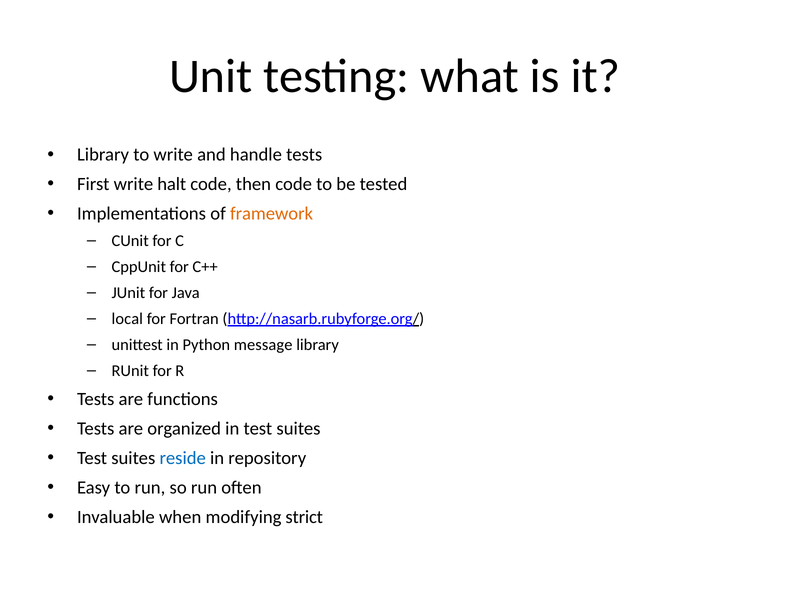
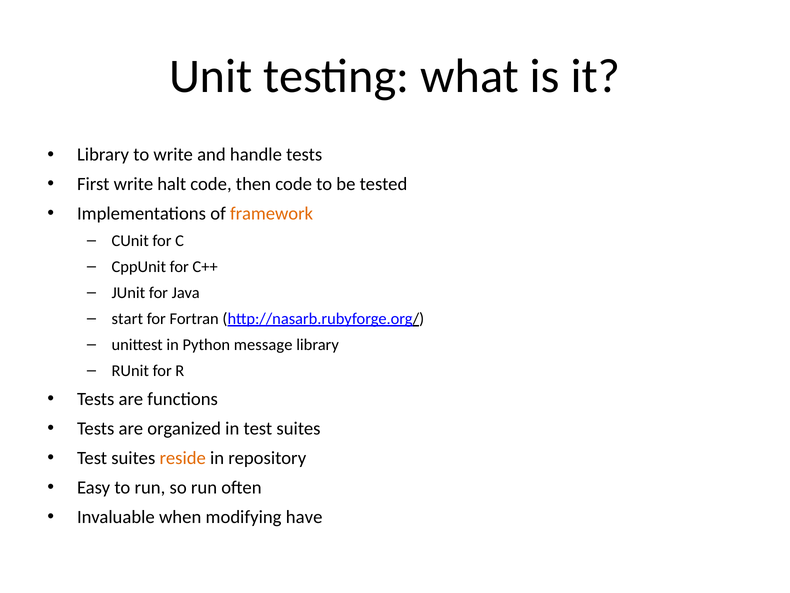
local: local -> start (127, 318)
reside colour: blue -> orange (183, 458)
strict: strict -> have (304, 517)
